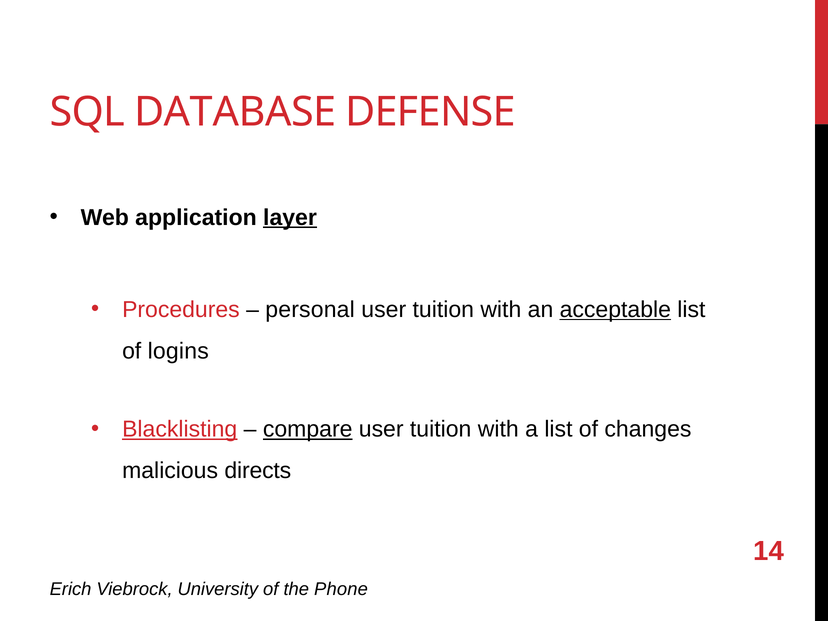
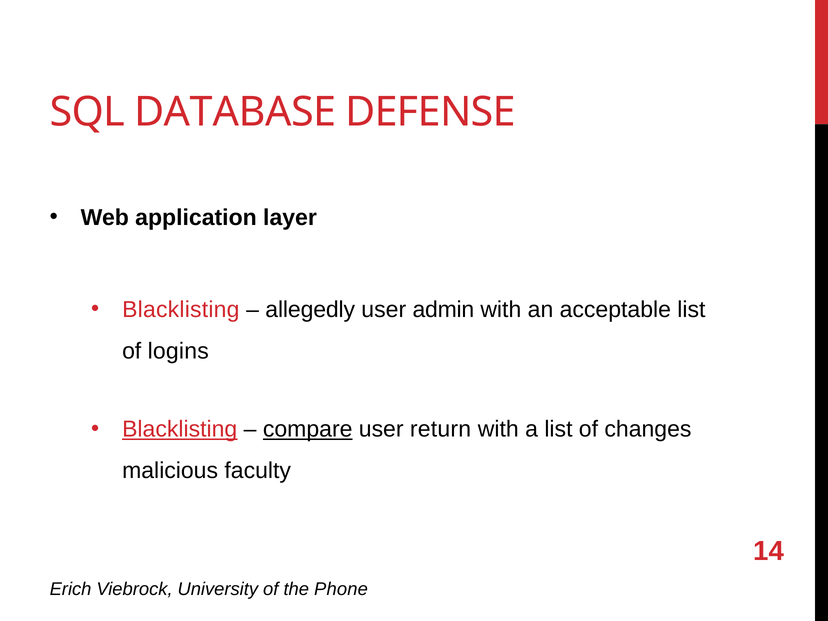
layer underline: present -> none (290, 217)
Procedures: Procedures -> Blacklisting (181, 310)
personal: personal -> allegedly (310, 310)
tuition: tuition -> admin (443, 310)
acceptable underline: present -> none (615, 310)
tuition: tuition -> return (441, 429)
directs: directs -> faculty (258, 471)
